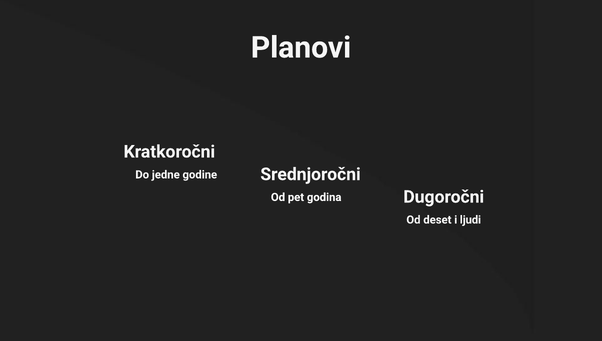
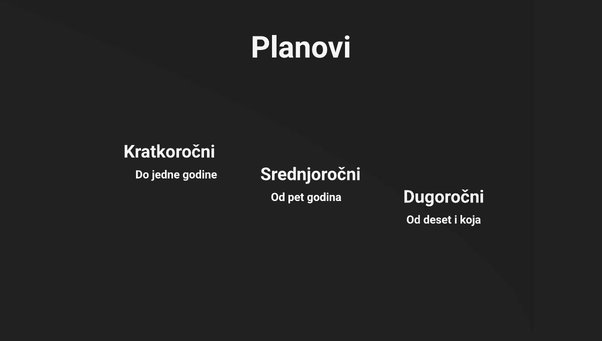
ljudi: ljudi -> koja (470, 220)
